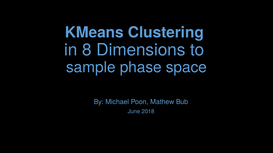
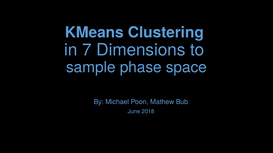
8: 8 -> 7 (87, 50)
